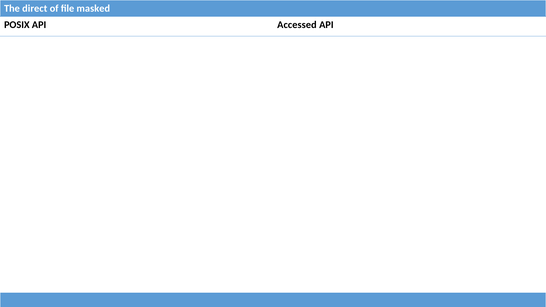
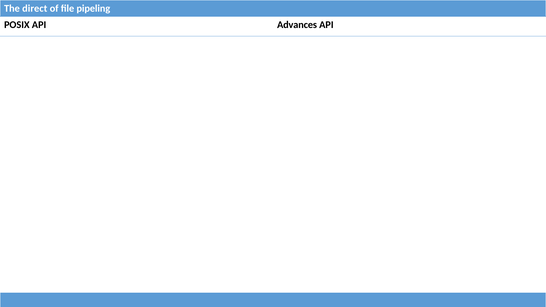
masked: masked -> pipeling (93, 8)
Accessed: Accessed -> Advances (297, 25)
